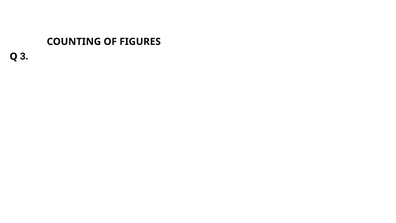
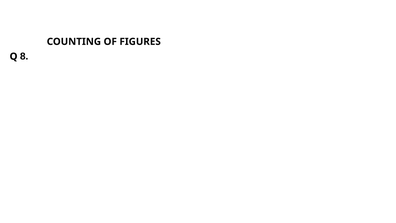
3: 3 -> 8 (24, 56)
